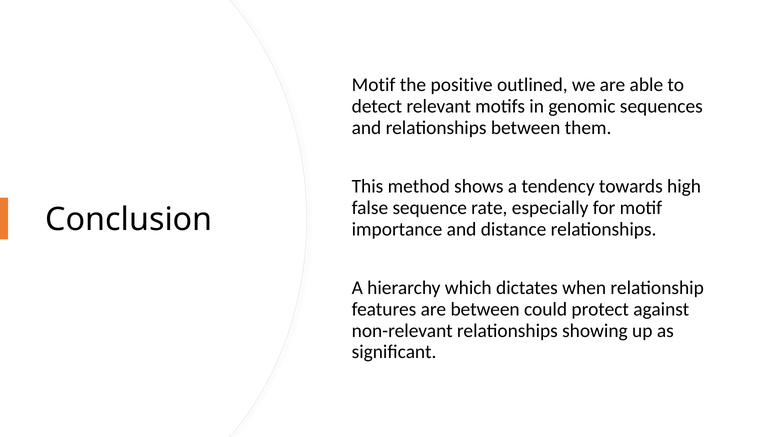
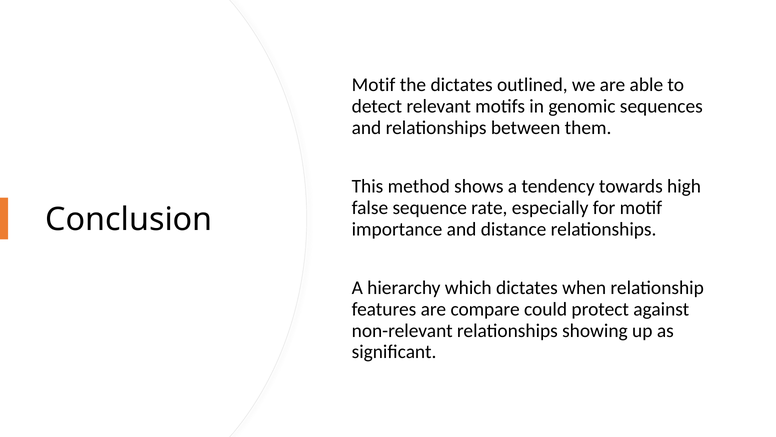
the positive: positive -> dictates (462, 85)
are between: between -> compare (485, 309)
